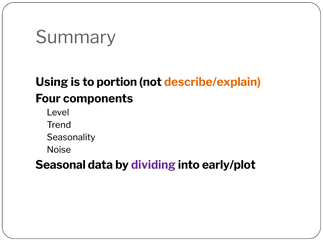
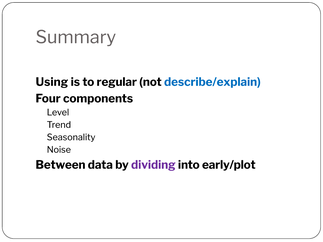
portion: portion -> regular (117, 82)
describe/explain colour: orange -> blue (212, 82)
Seasonal: Seasonal -> Between (60, 165)
